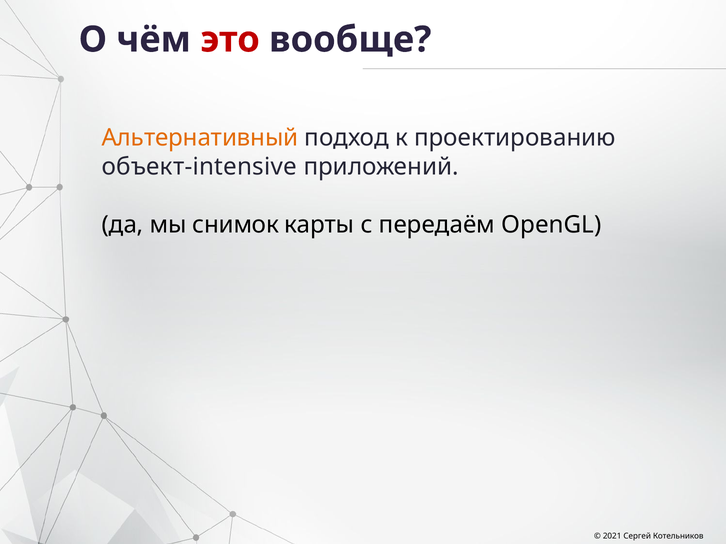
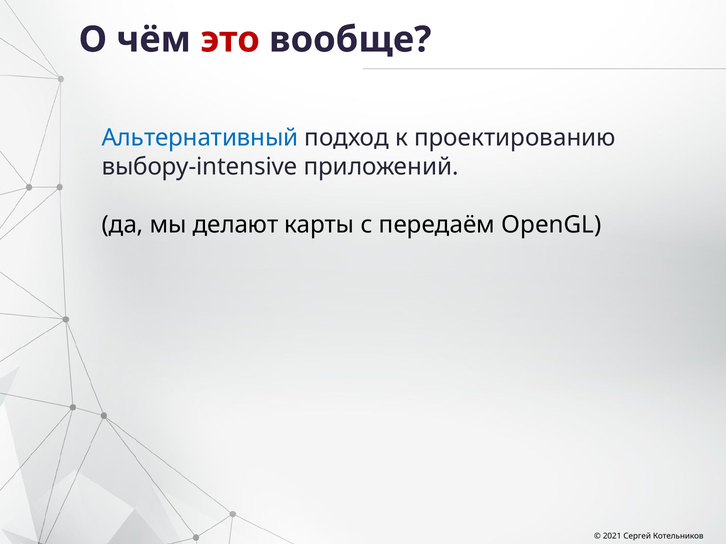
Альтернативный colour: orange -> blue (200, 138)
объект-intensive: объект-intensive -> выбору-intensive (200, 167)
снимок: снимок -> делают (236, 225)
